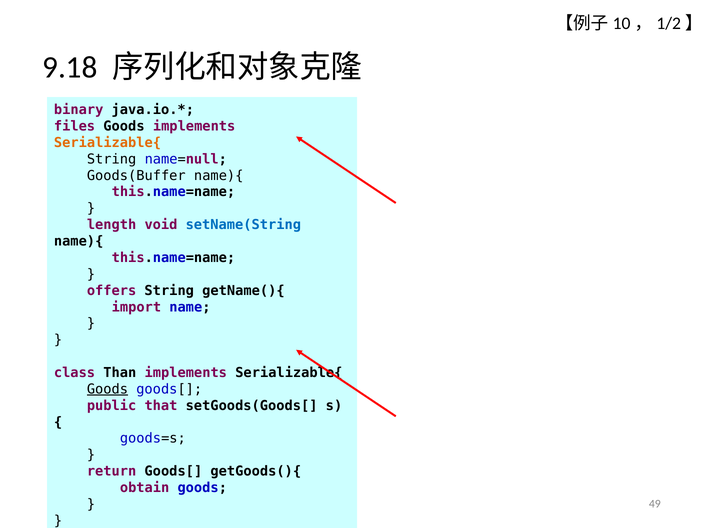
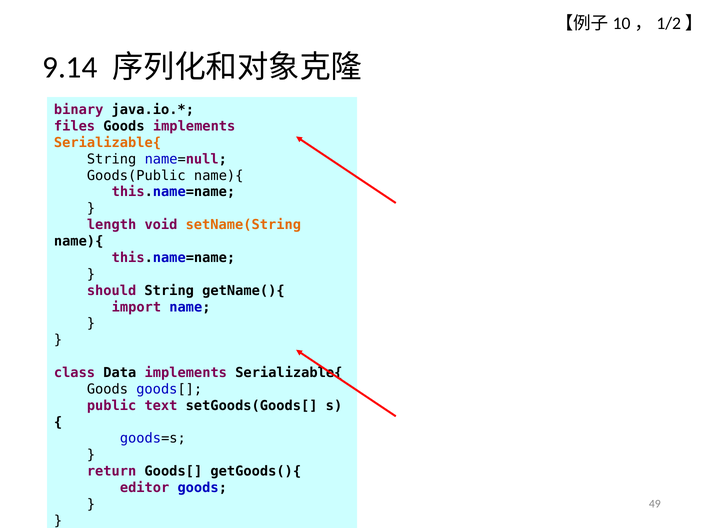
9.18: 9.18 -> 9.14 (70, 67)
Goods(Buffer: Goods(Buffer -> Goods(Public (136, 175)
setName(String colour: blue -> orange (243, 224)
offers: offers -> should (112, 290)
Than: Than -> Data (120, 372)
Goods underline: present -> none (107, 389)
that: that -> text (161, 405)
obtain: obtain -> editor (145, 487)
